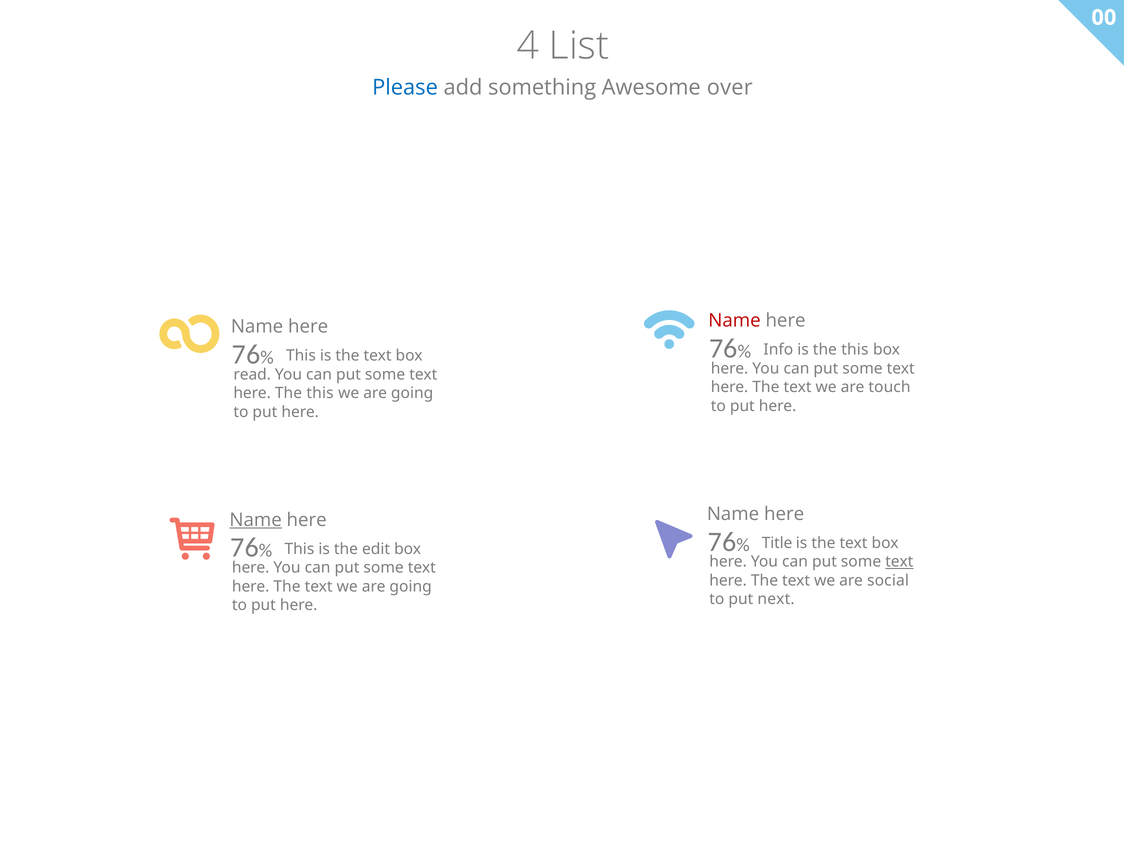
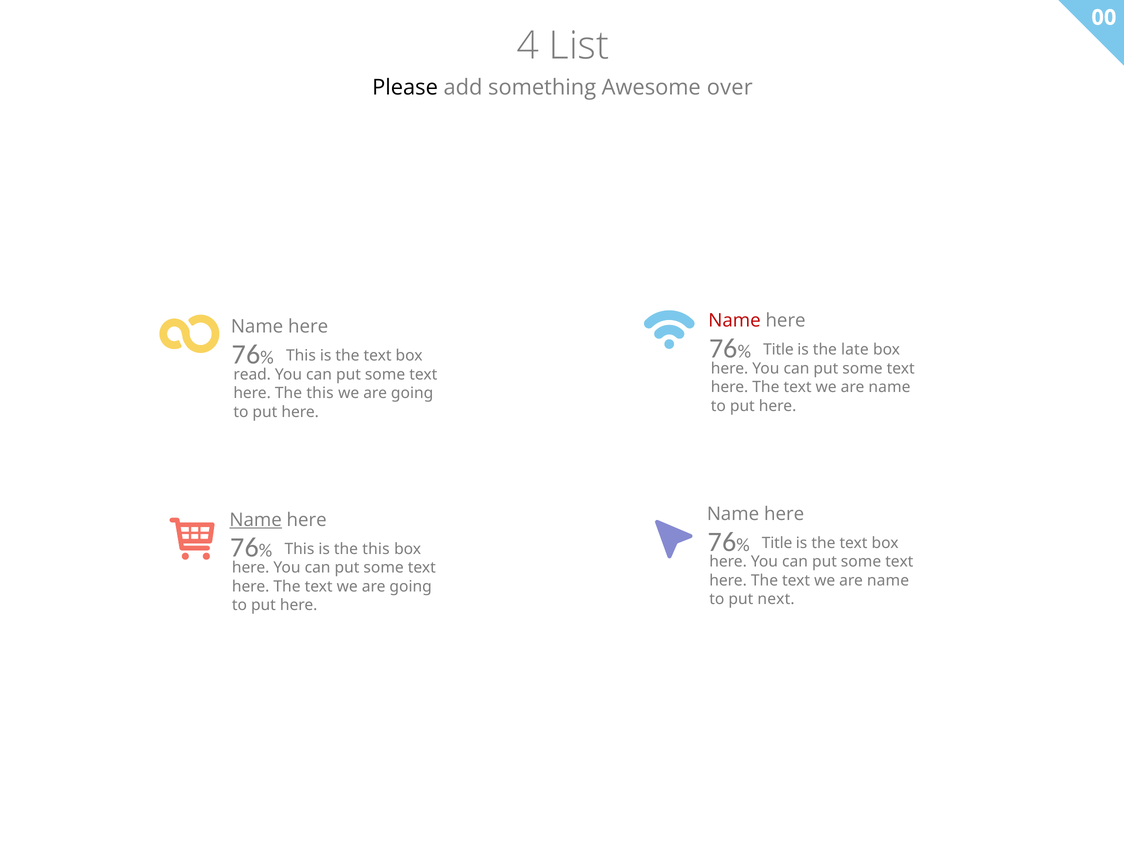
Please colour: blue -> black (405, 88)
Info: Info -> Title (778, 350)
is the this: this -> late (855, 350)
touch: touch -> name (889, 387)
is the edit: edit -> this (376, 549)
text underline: present -> none (899, 562)
social: social -> name (888, 581)
